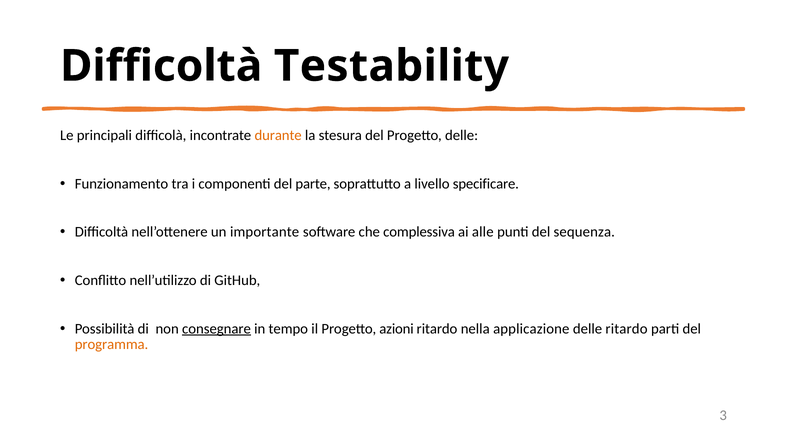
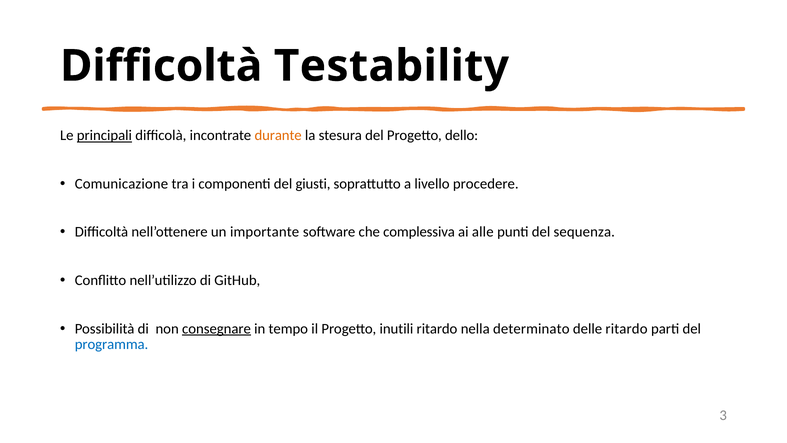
principali underline: none -> present (104, 135)
Progetto delle: delle -> dello (462, 135)
Funzionamento: Funzionamento -> Comunicazione (121, 184)
parte: parte -> giusti (313, 184)
specificare: specificare -> procedere (486, 184)
azioni: azioni -> inutili (396, 328)
applicazione: applicazione -> determinato (531, 328)
programma colour: orange -> blue (112, 344)
